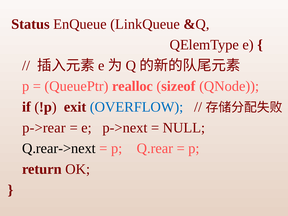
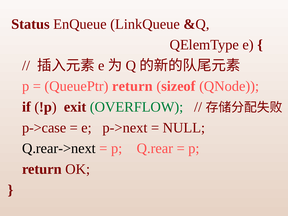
QueuePtr realloc: realloc -> return (132, 86)
OVERFLOW colour: blue -> green (137, 107)
p->rear: p->rear -> p->case (44, 128)
